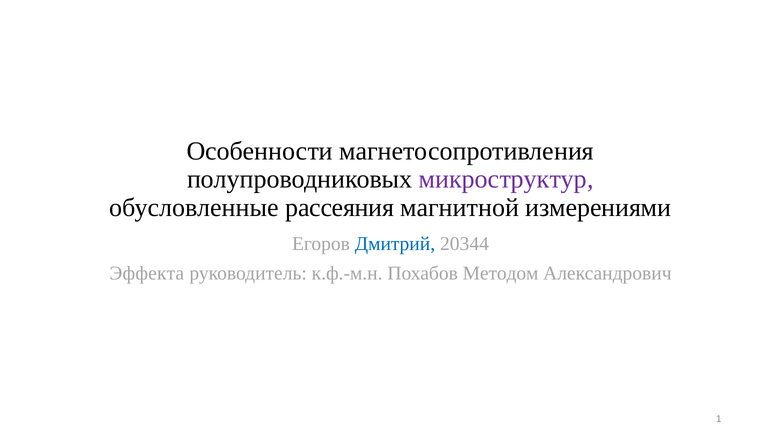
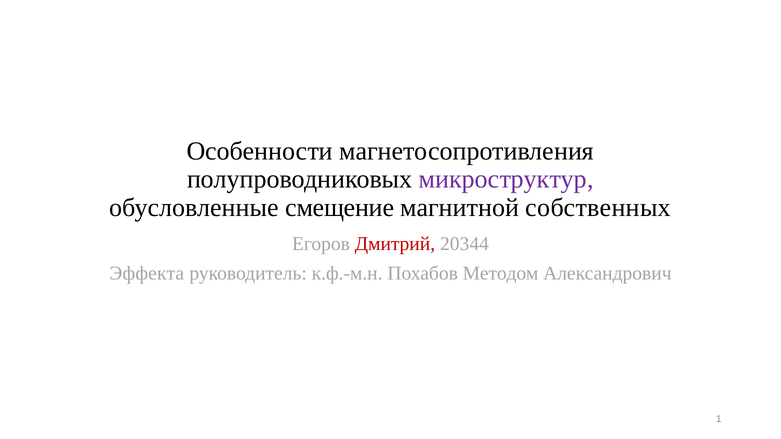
рассеяния: рассеяния -> смещение (340, 208)
измерениями: измерениями -> собственных (598, 208)
Дмитрий colour: blue -> red (395, 244)
